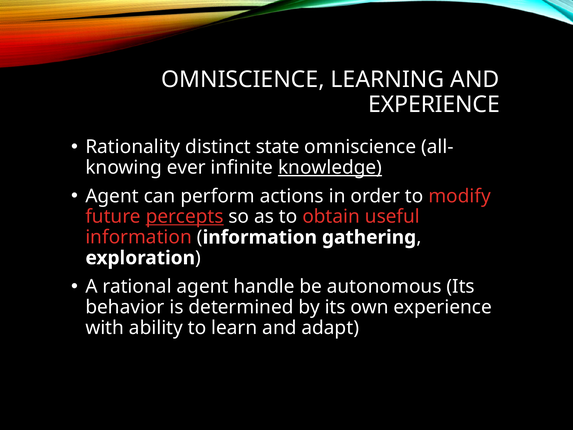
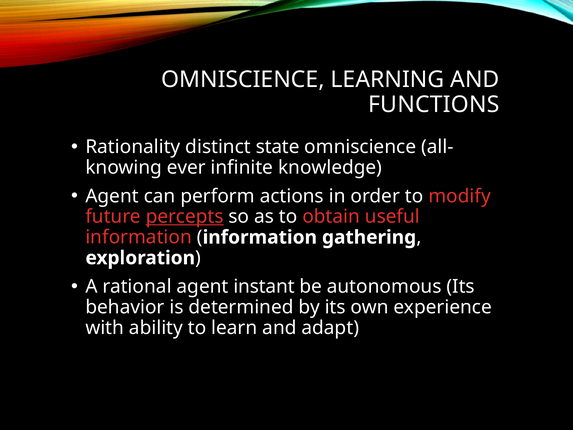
EXPERIENCE: EXPERIENCE -> FUNCTIONS (434, 105)
knowledge underline: present -> none (330, 167)
handle: handle -> instant (264, 286)
